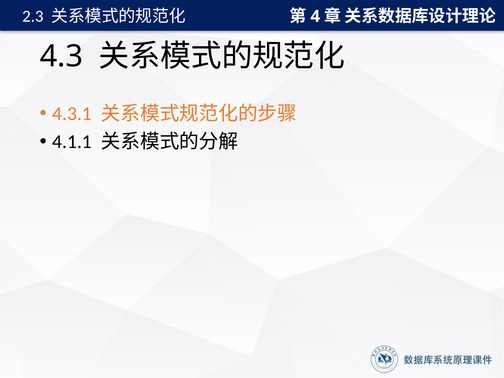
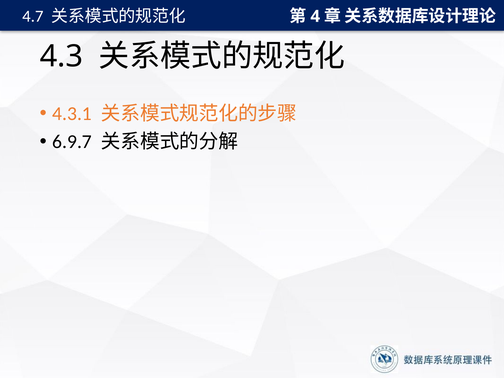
2.3: 2.3 -> 4.7 (33, 16)
4.1.1: 4.1.1 -> 6.9.7 (72, 142)
